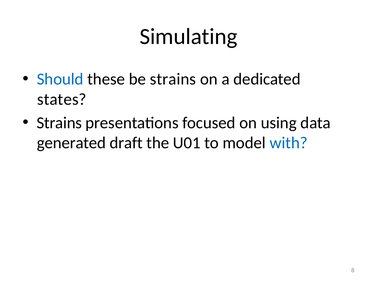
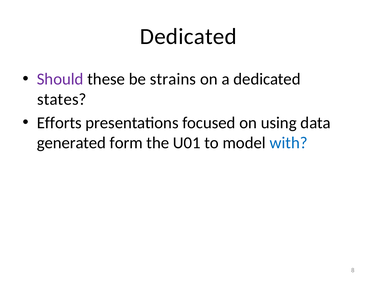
Simulating: Simulating -> Dedicated (188, 36)
Should colour: blue -> purple (60, 79)
Strains: Strains -> Efforts (59, 123)
draft: draft -> form (126, 143)
